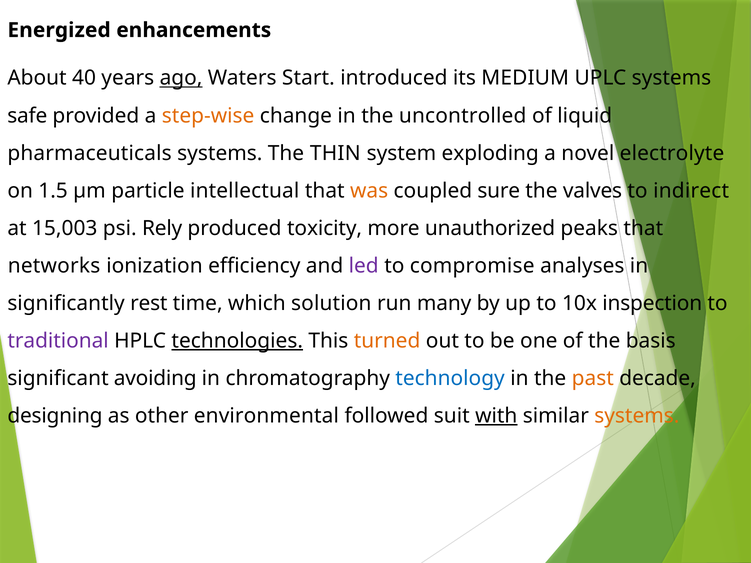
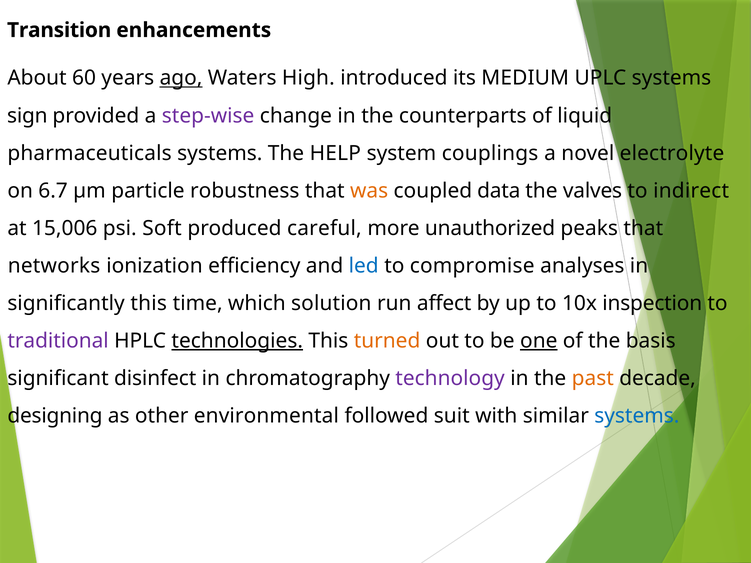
Energized: Energized -> Transition (59, 30)
40: 40 -> 60 (84, 78)
Start: Start -> High (308, 78)
safe: safe -> sign (27, 116)
step-wise colour: orange -> purple (208, 116)
uncontrolled: uncontrolled -> counterparts (463, 116)
THIN: THIN -> HELP (335, 153)
exploding: exploding -> couplings (490, 153)
1.5: 1.5 -> 6.7 (53, 191)
intellectual: intellectual -> robustness (245, 191)
sure: sure -> data (499, 191)
15,003: 15,003 -> 15,006 (65, 228)
Rely: Rely -> Soft (162, 228)
toxicity: toxicity -> careful (324, 228)
led colour: purple -> blue (364, 266)
significantly rest: rest -> this (149, 303)
many: many -> affect (444, 303)
one underline: none -> present (539, 341)
avoiding: avoiding -> disinfect (155, 379)
technology colour: blue -> purple (450, 379)
with underline: present -> none (496, 416)
systems colour: orange -> blue (637, 416)
